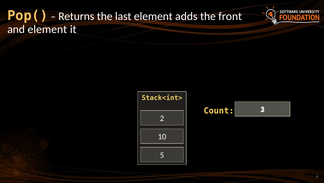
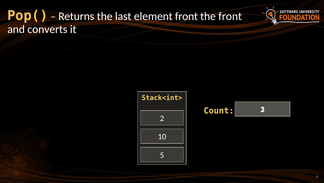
element adds: adds -> front (186, 16)
and element: element -> converts (47, 29)
